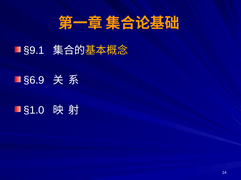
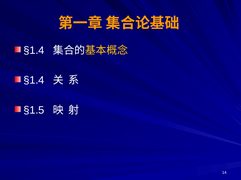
§9.1: §9.1 -> §1.4 (34, 51)
§6.9: §6.9 -> §1.4 (34, 81)
§1.0: §1.0 -> §1.5 (34, 111)
